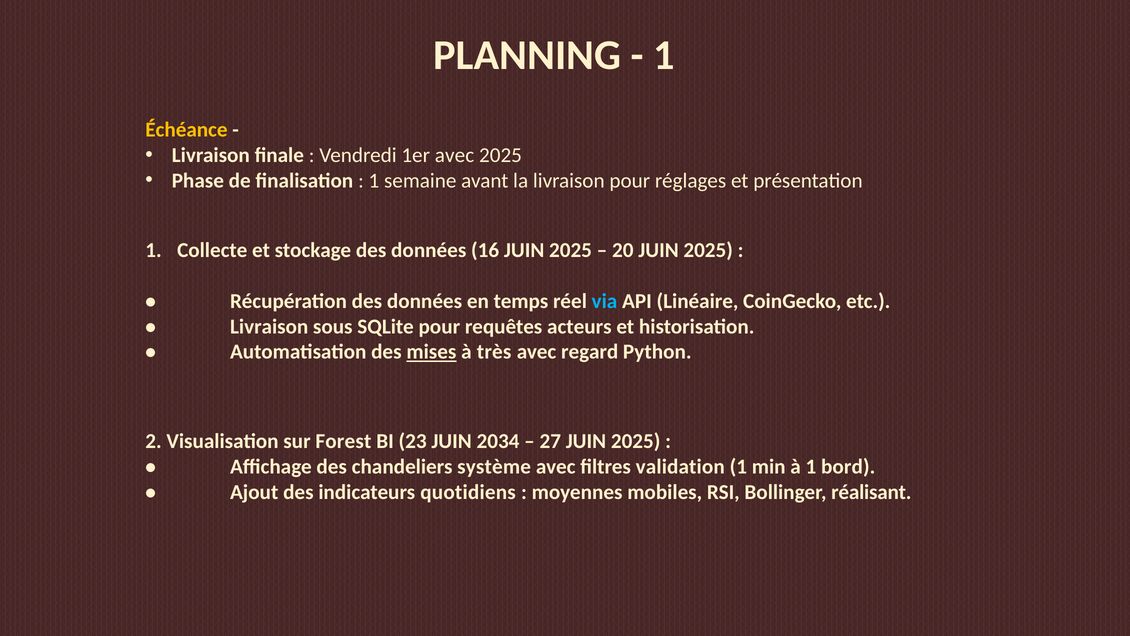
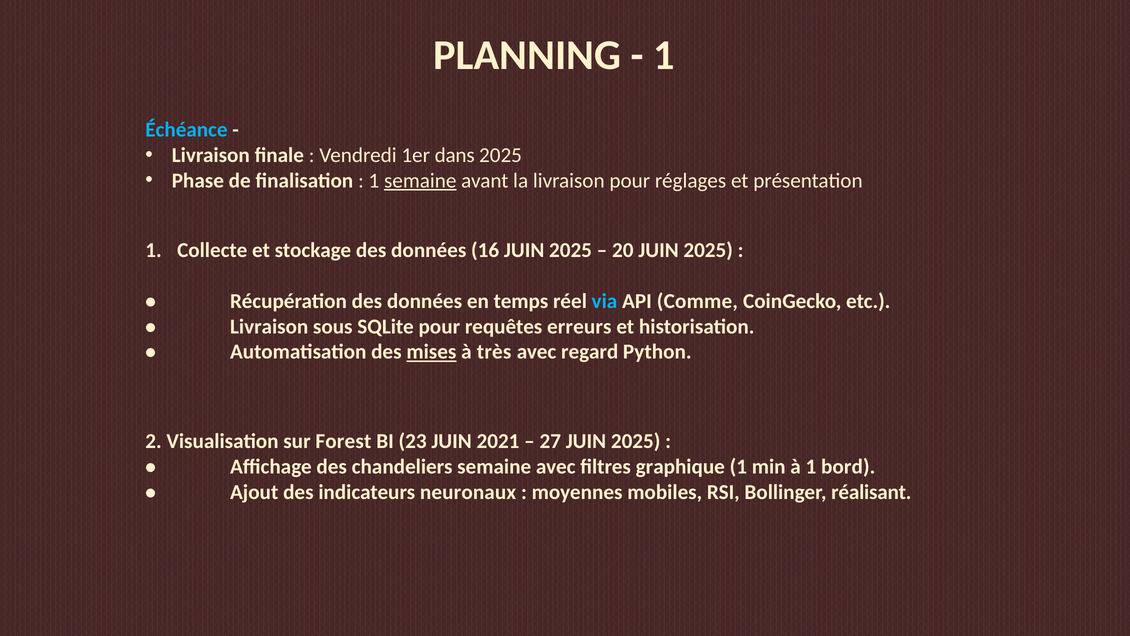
Échéance colour: yellow -> light blue (186, 130)
1er avec: avec -> dans (455, 155)
semaine underline: none -> present (420, 180)
Linéaire: Linéaire -> Comme (697, 301)
acteurs: acteurs -> erreurs (579, 326)
2034: 2034 -> 2021 (498, 441)
chandeliers système: système -> semaine (494, 466)
validation: validation -> graphique (680, 466)
quotidiens: quotidiens -> neuronaux (468, 492)
